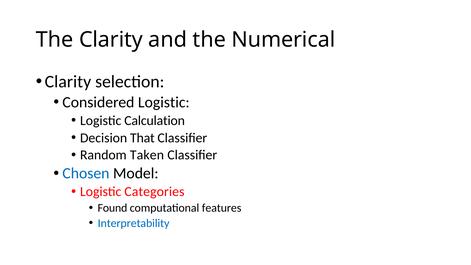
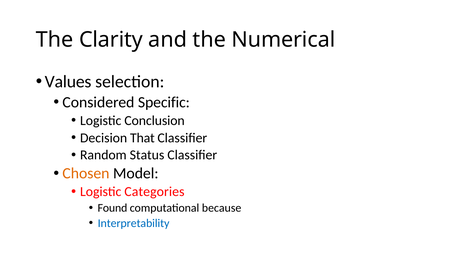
Clarity: Clarity -> Values (68, 82)
Considered Logistic: Logistic -> Specific (164, 102)
Calculation: Calculation -> Conclusion (155, 121)
Taken: Taken -> Status (147, 155)
Chosen colour: blue -> orange (86, 173)
features: features -> because (222, 208)
